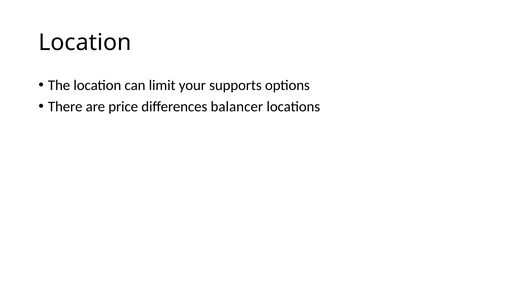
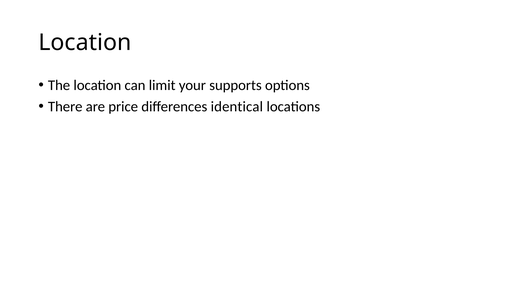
balancer: balancer -> identical (237, 107)
